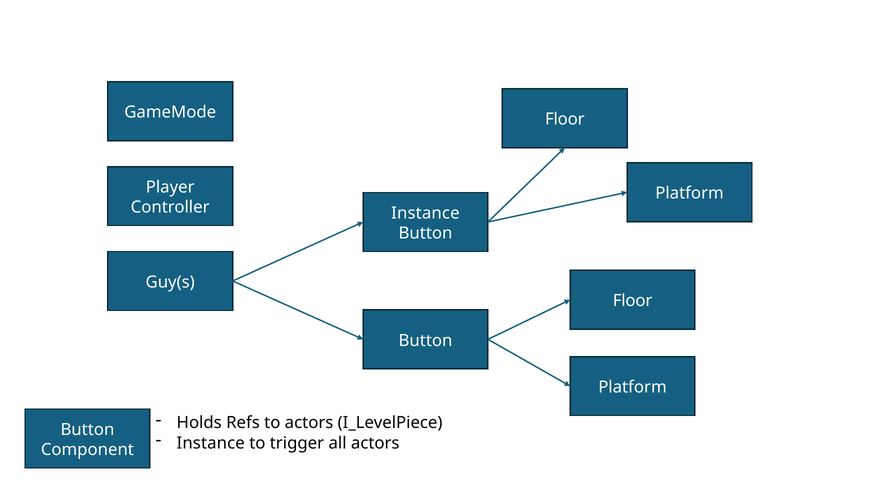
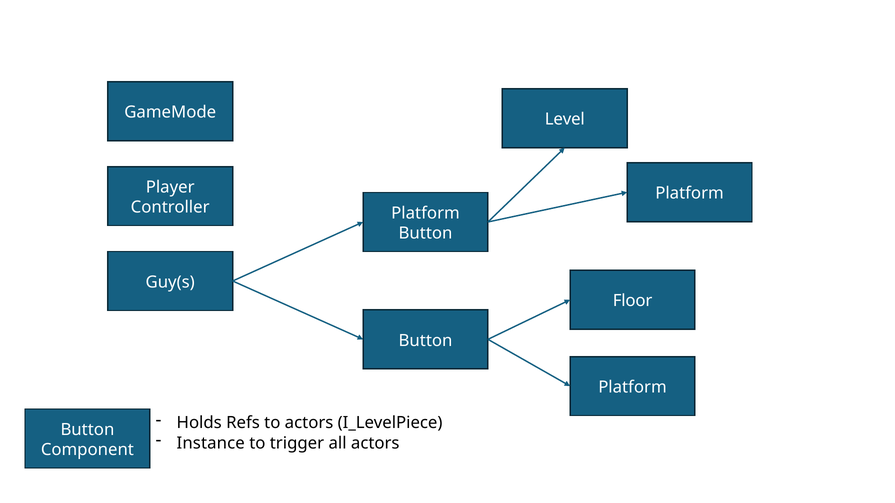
Floor: Floor -> Level (565, 120)
Instance: Instance -> Platform (425, 213)
